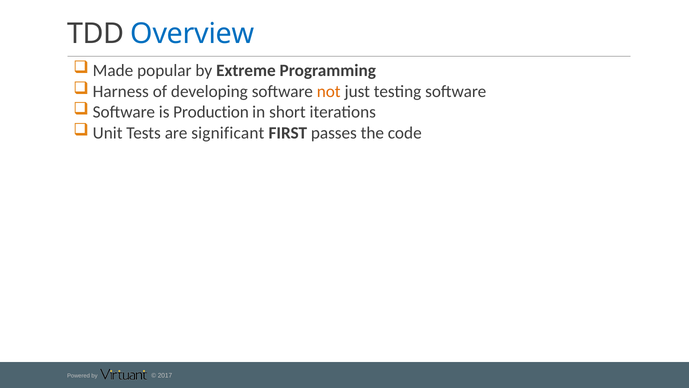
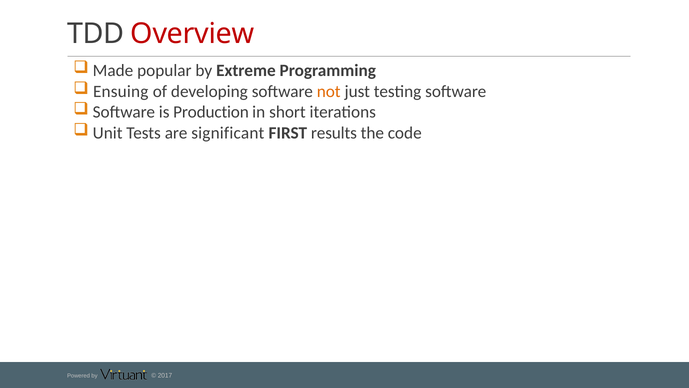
Overview colour: blue -> red (192, 34)
Harness: Harness -> Ensuing (121, 91)
passes: passes -> results (334, 133)
